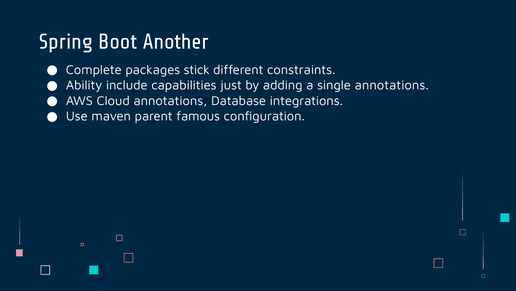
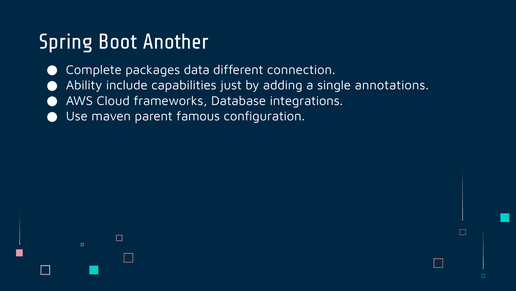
stick: stick -> data (197, 70)
constraints: constraints -> connection (301, 70)
Cloud annotations: annotations -> frameworks (170, 101)
